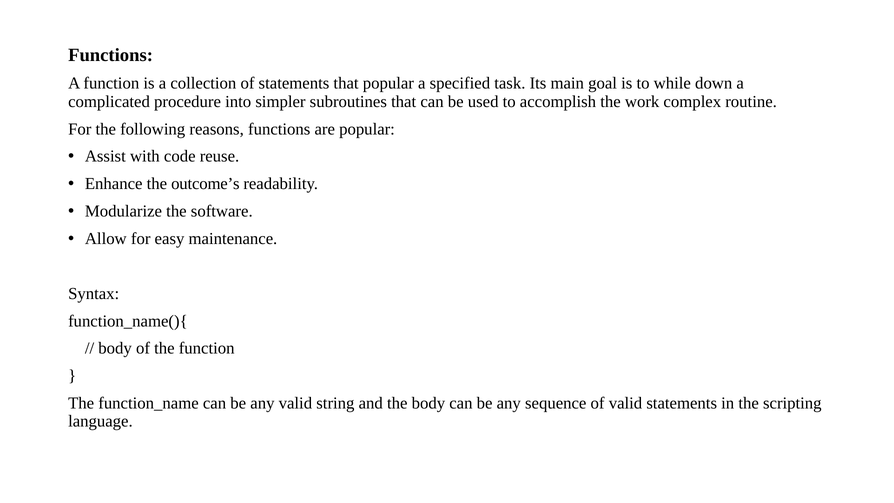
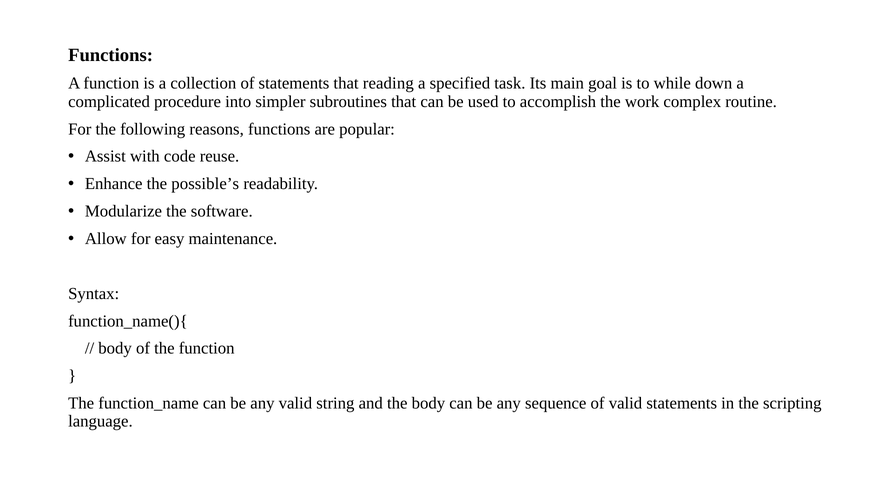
that popular: popular -> reading (388, 83)
outcome’s: outcome’s -> possible’s (205, 184)
